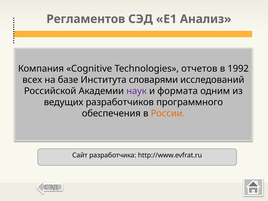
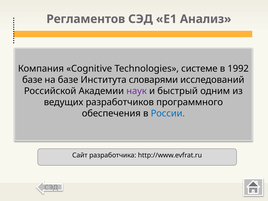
отчетов: отчетов -> системе (199, 69)
всех: всех -> базе (32, 80)
формата: формата -> быстрый (178, 91)
России colour: orange -> blue (168, 113)
